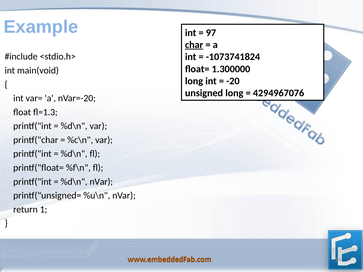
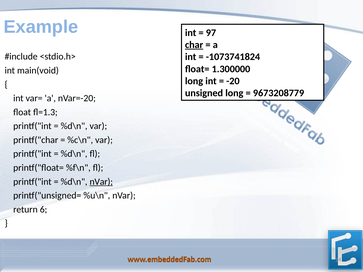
4294967076: 4294967076 -> 9673208779 (279, 93)
nVar underline: none -> present (101, 182)
1: 1 -> 6 (44, 210)
